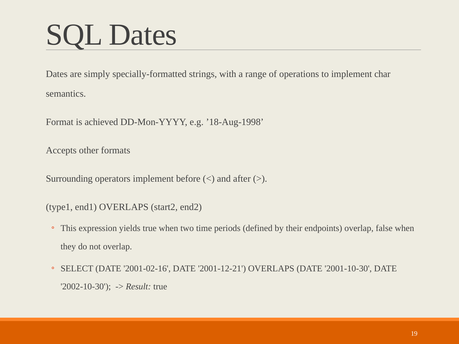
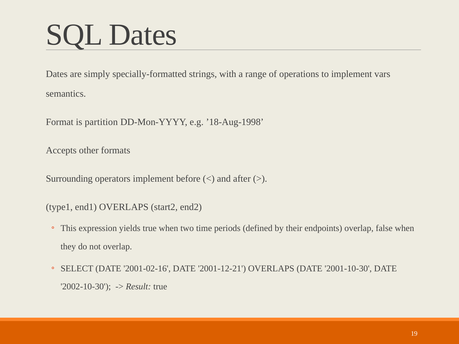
char: char -> vars (382, 74)
achieved: achieved -> partition (101, 122)
